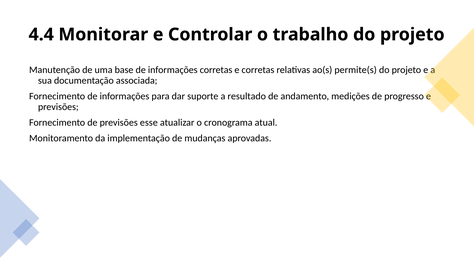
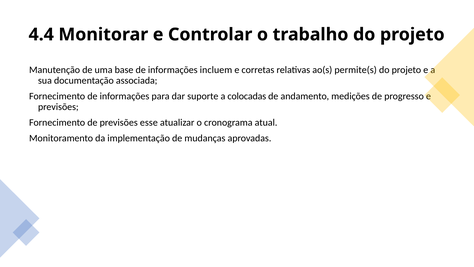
informações corretas: corretas -> incluem (216, 70)
resultado: resultado -> colocadas (247, 96)
